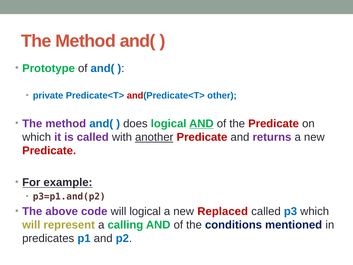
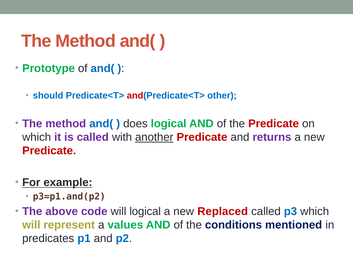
private: private -> should (48, 96)
AND underline: present -> none (201, 124)
calling: calling -> values (125, 225)
